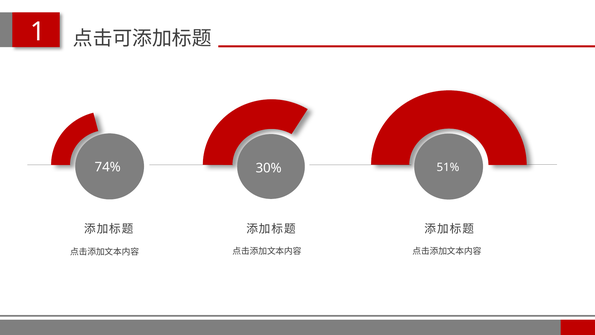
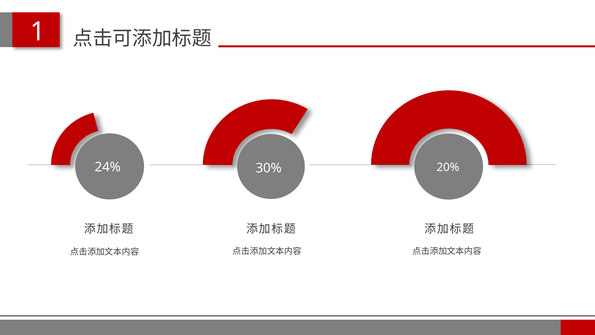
74%: 74% -> 24% (108, 167)
51%: 51% -> 20% (448, 167)
